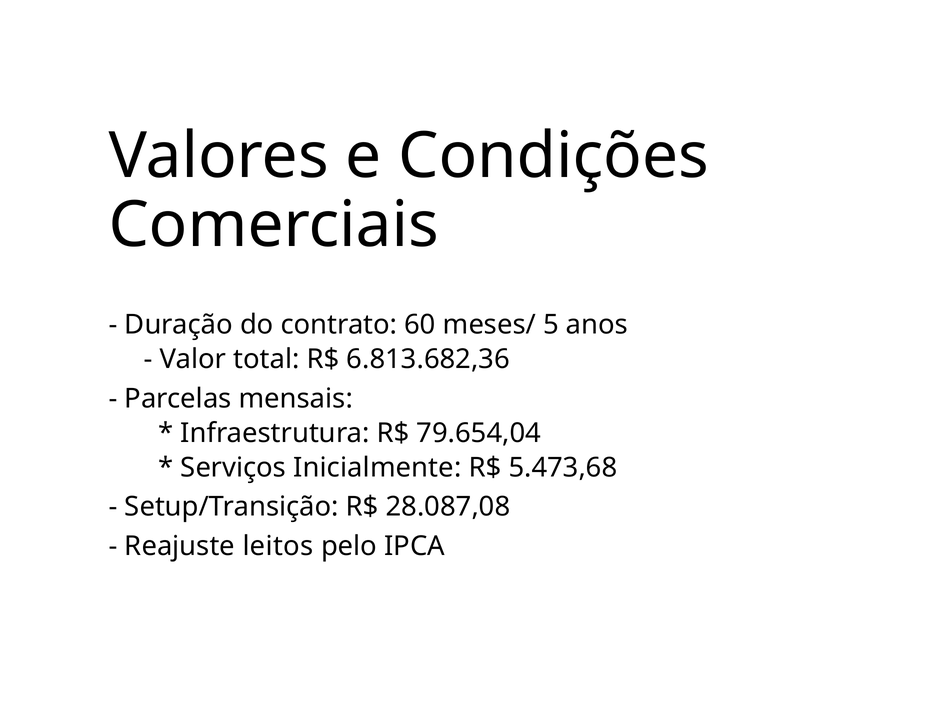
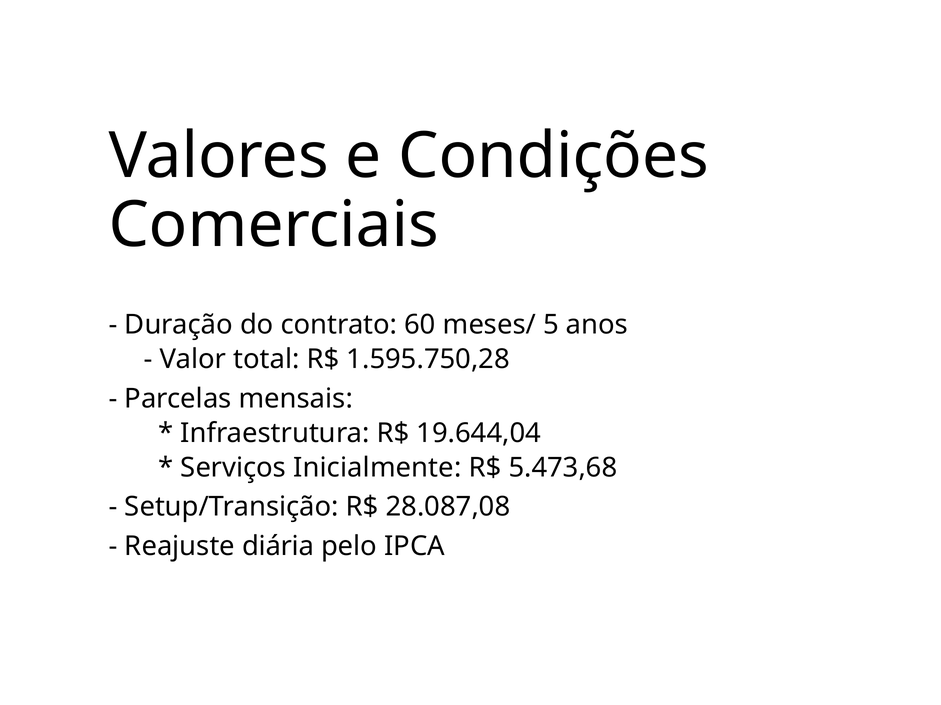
6.813.682,36: 6.813.682,36 -> 1.595.750,28 (428, 359)
79.654,04: 79.654,04 -> 19.644,04 (479, 433)
leitos: leitos -> diária (278, 547)
